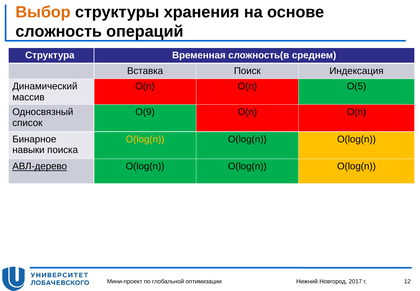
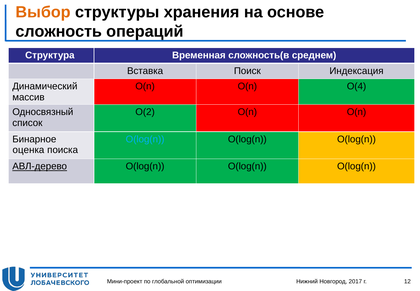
O(5: O(5 -> O(4 (357, 86)
O(9: O(9 -> O(2 (145, 112)
O(log(n colour: yellow -> light blue (145, 139)
навыки: навыки -> оценка (28, 150)
